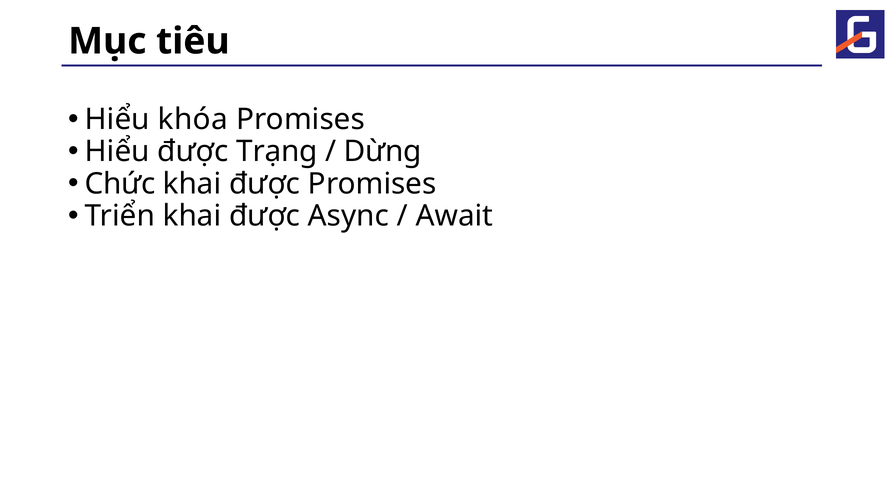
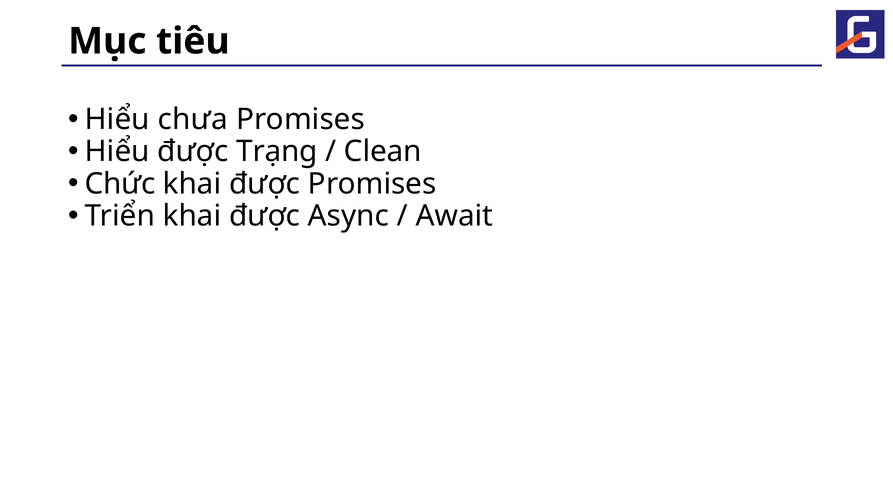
khóa: khóa -> chưa (193, 120)
Dừng: Dừng -> Clean (383, 152)
